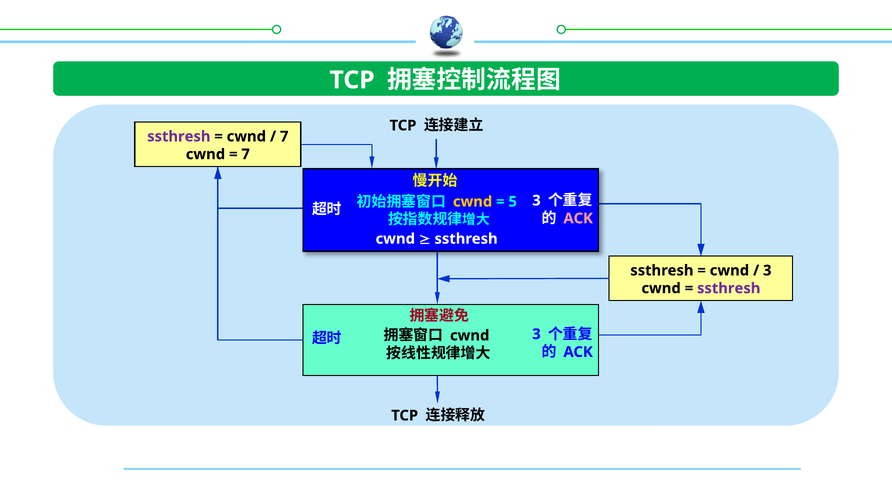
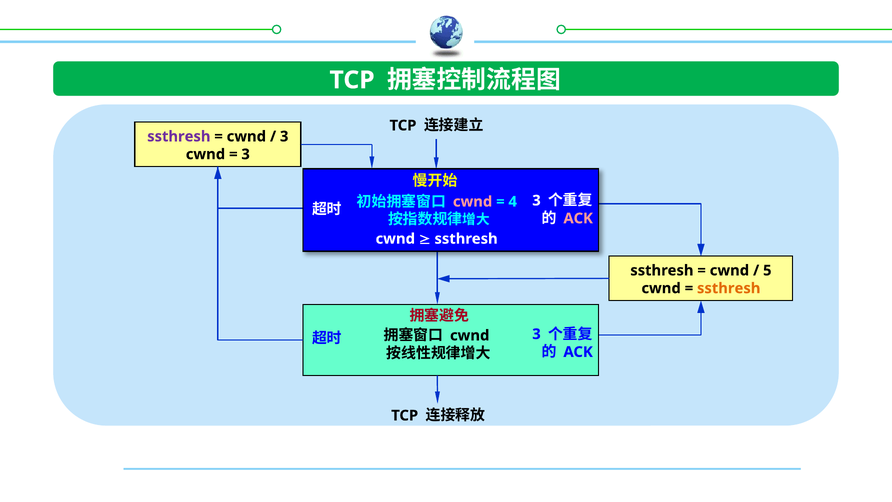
7: 7 -> 3 (284, 136)
7: 7 -> 3 (246, 154)
cwnd colour: yellow -> pink (473, 202)
5: 5 -> 4 (513, 202)
3: 3 -> 5 (767, 270)
ssthresh colour: purple -> orange (729, 288)
